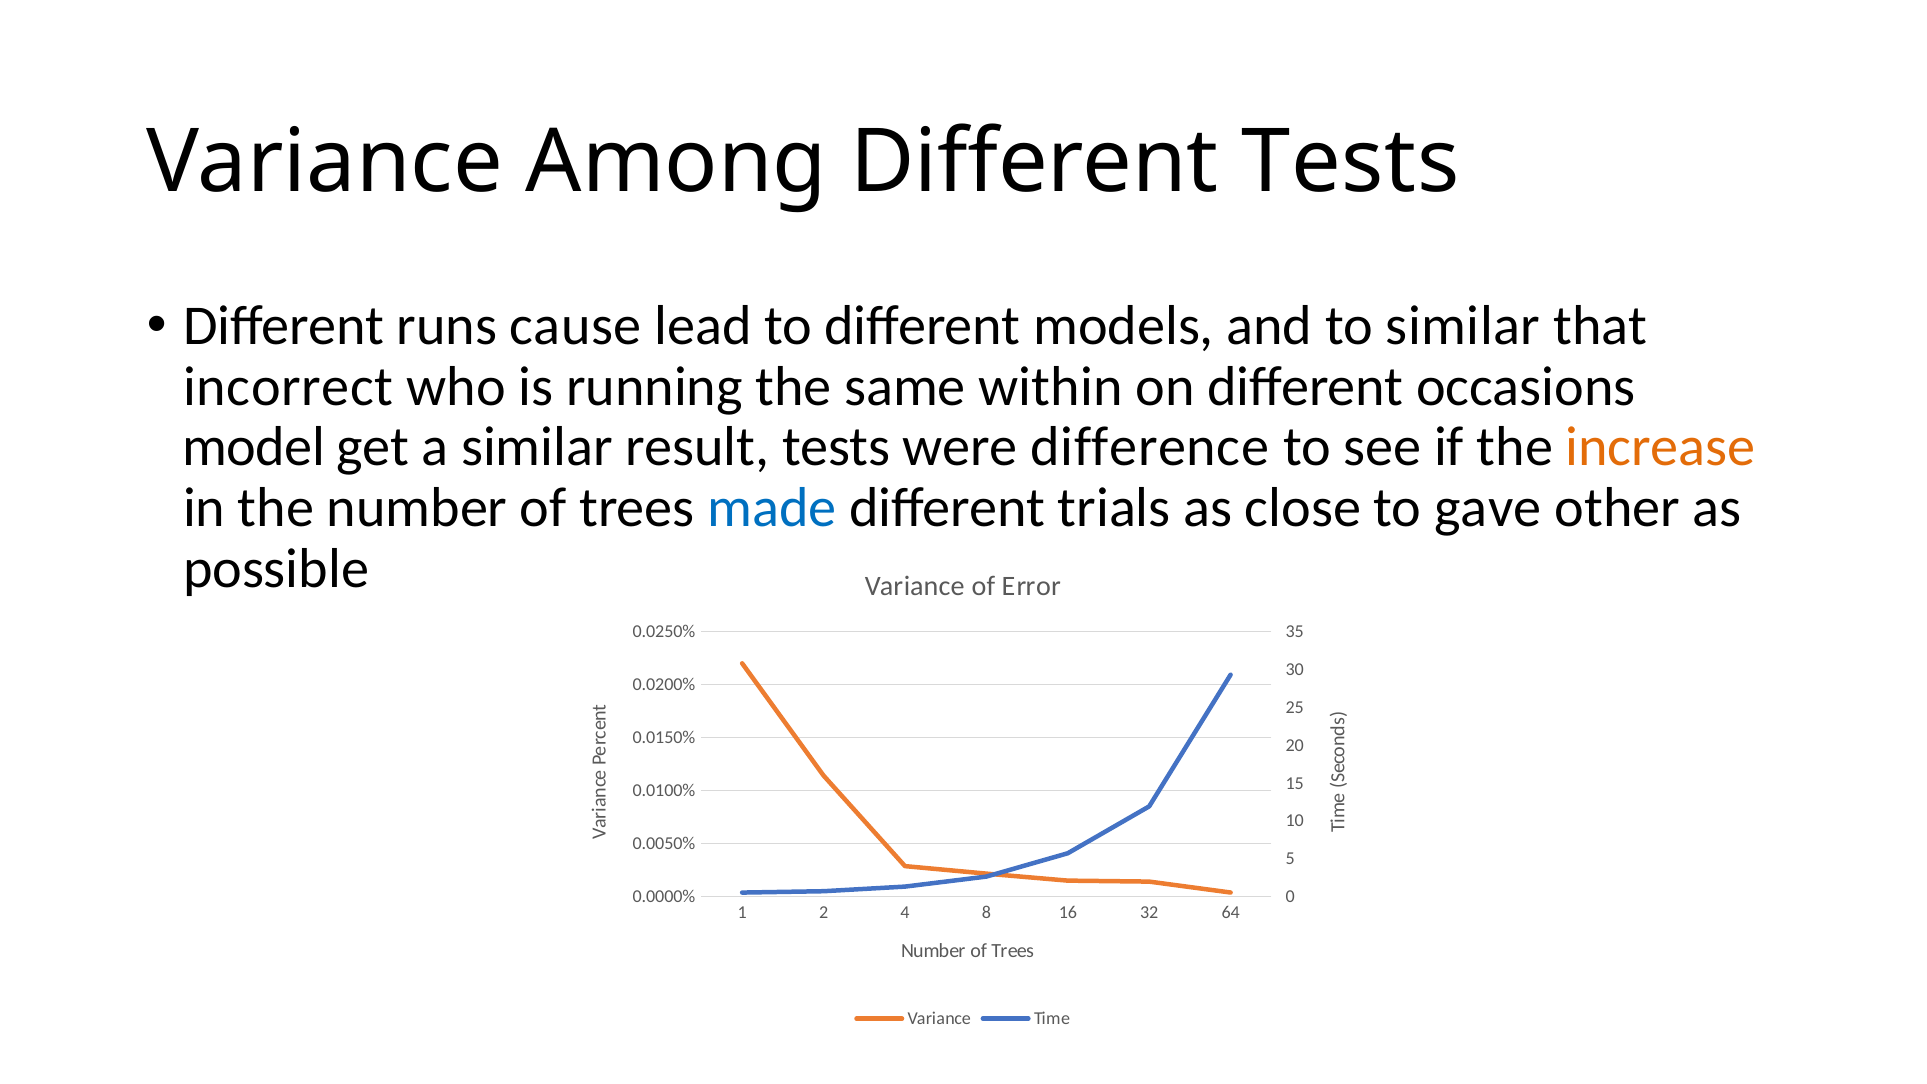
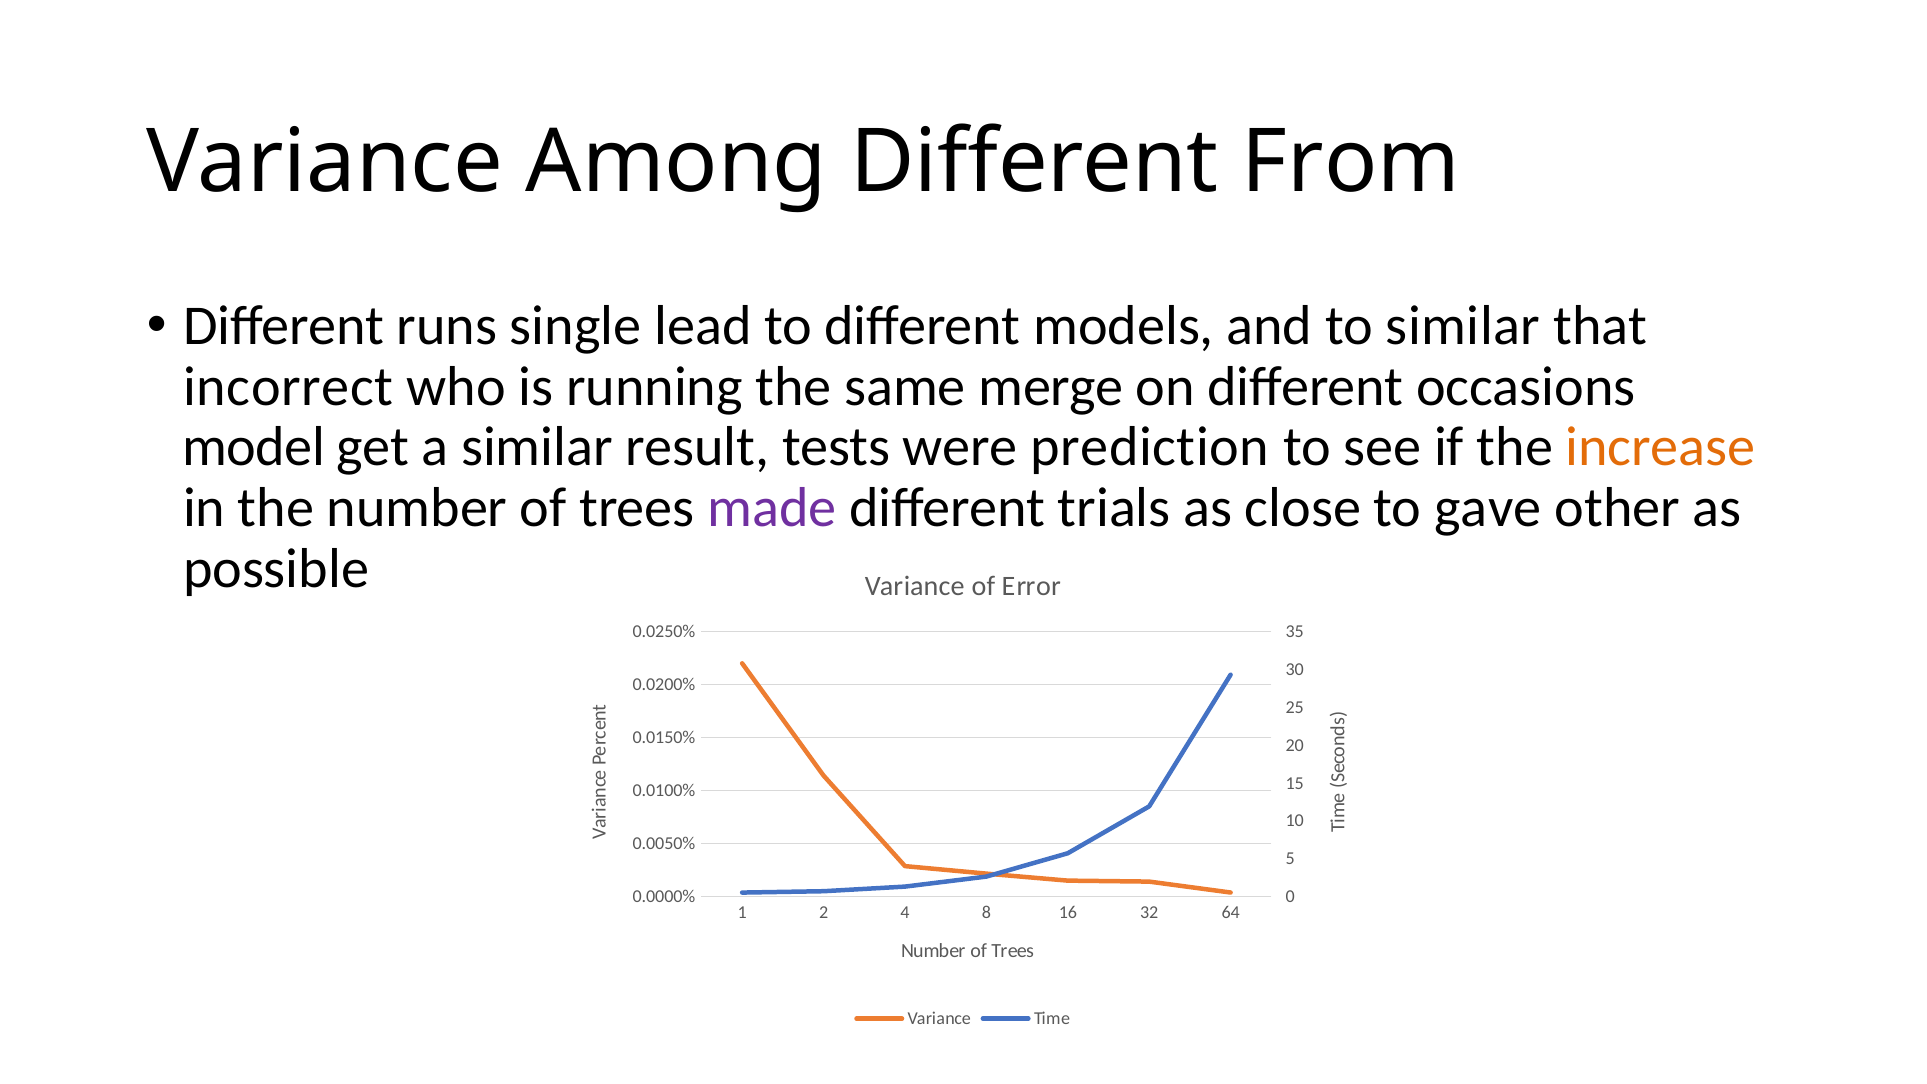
Different Tests: Tests -> From (1351, 162)
cause: cause -> single (576, 326)
within: within -> merge (1051, 387)
difference: difference -> prediction (1150, 447)
made colour: blue -> purple (772, 508)
